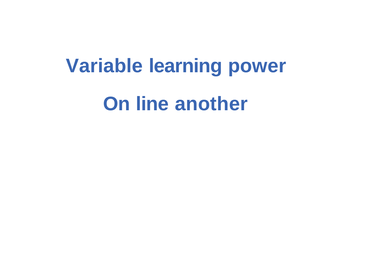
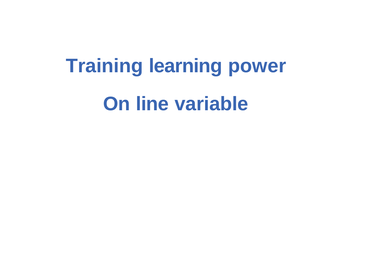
Variable: Variable -> Training (104, 66)
another: another -> variable (211, 104)
